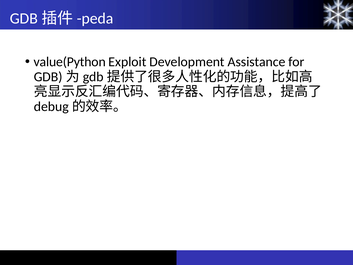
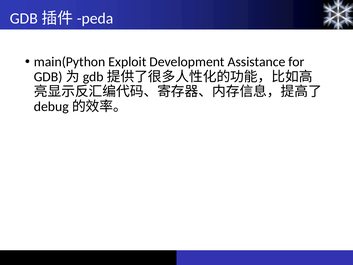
value(Python: value(Python -> main(Python (70, 62)
